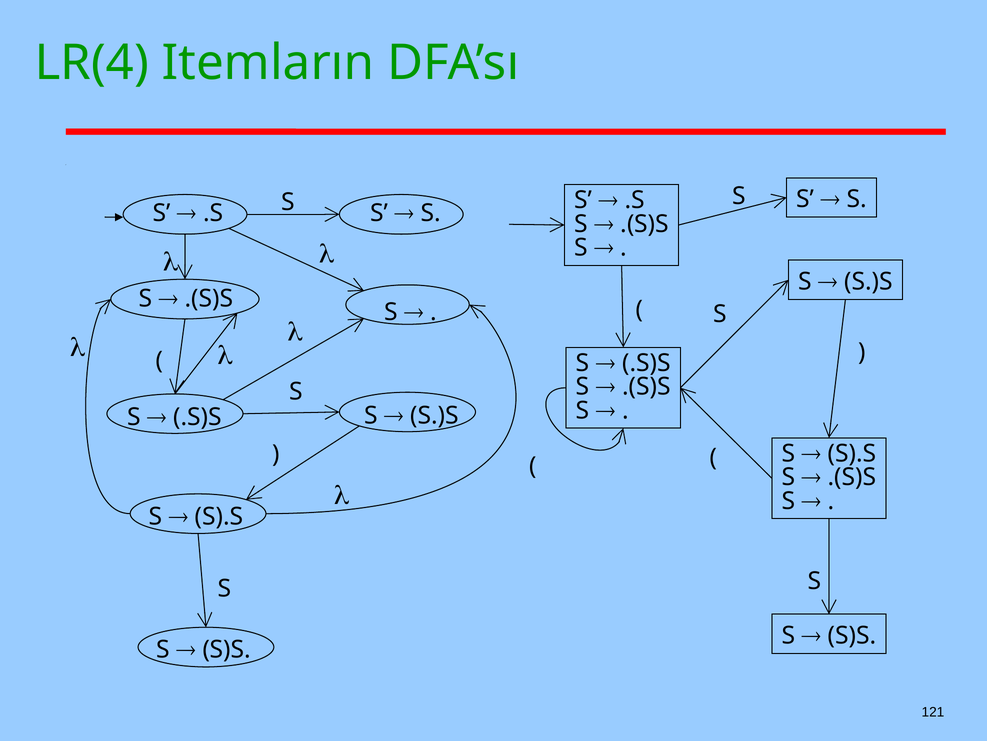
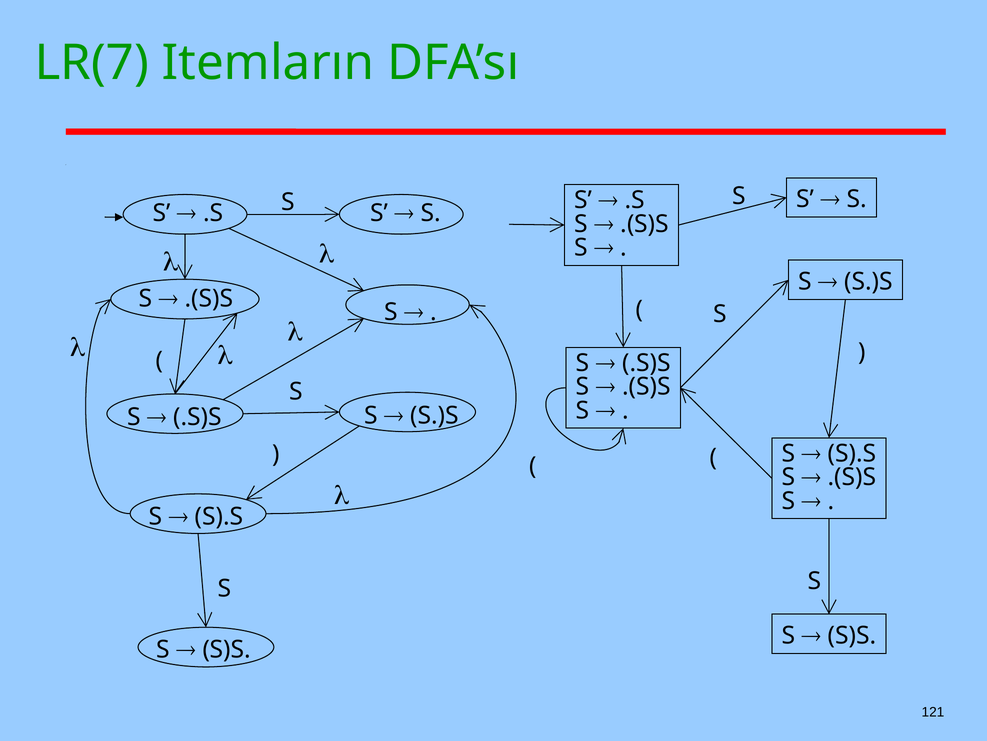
LR(4: LR(4 -> LR(7 (92, 63)
